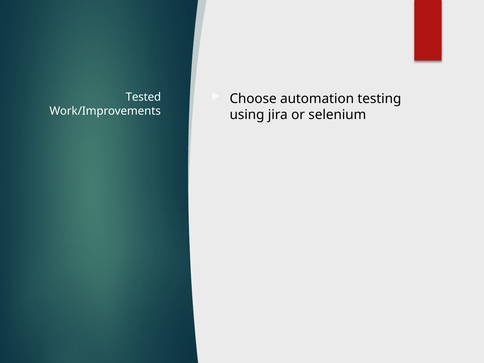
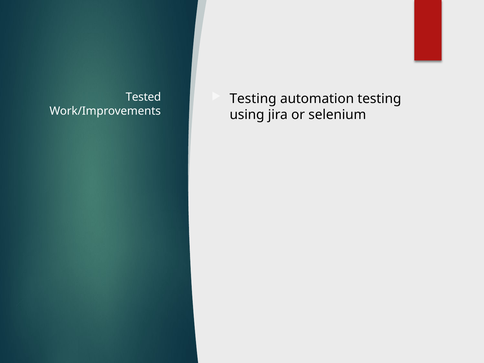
Choose: Choose -> Testing (253, 99)
